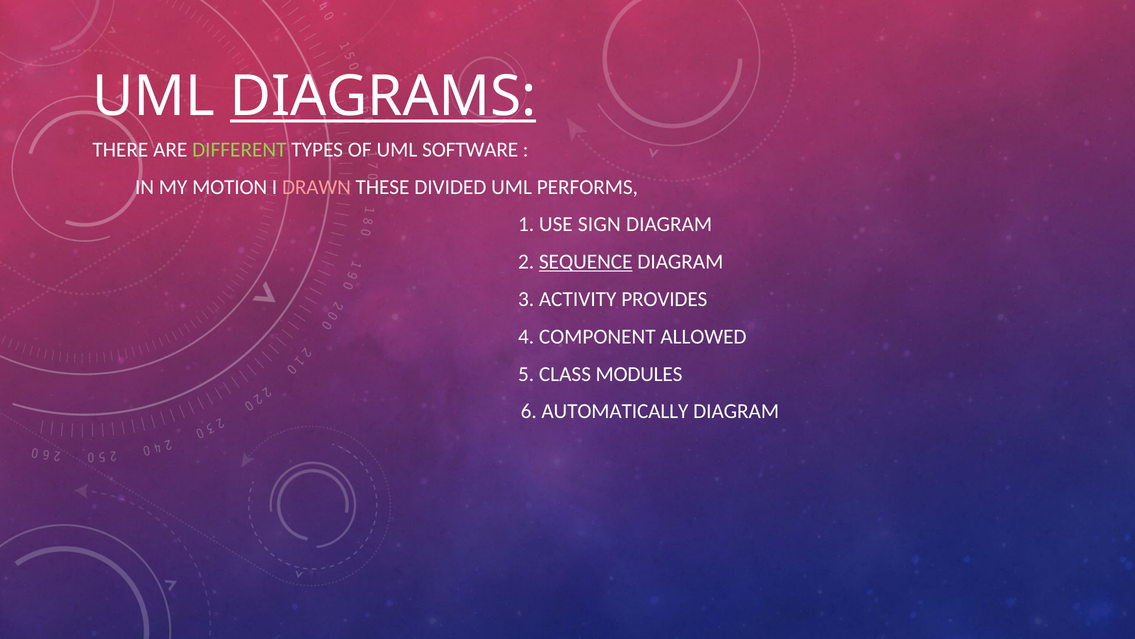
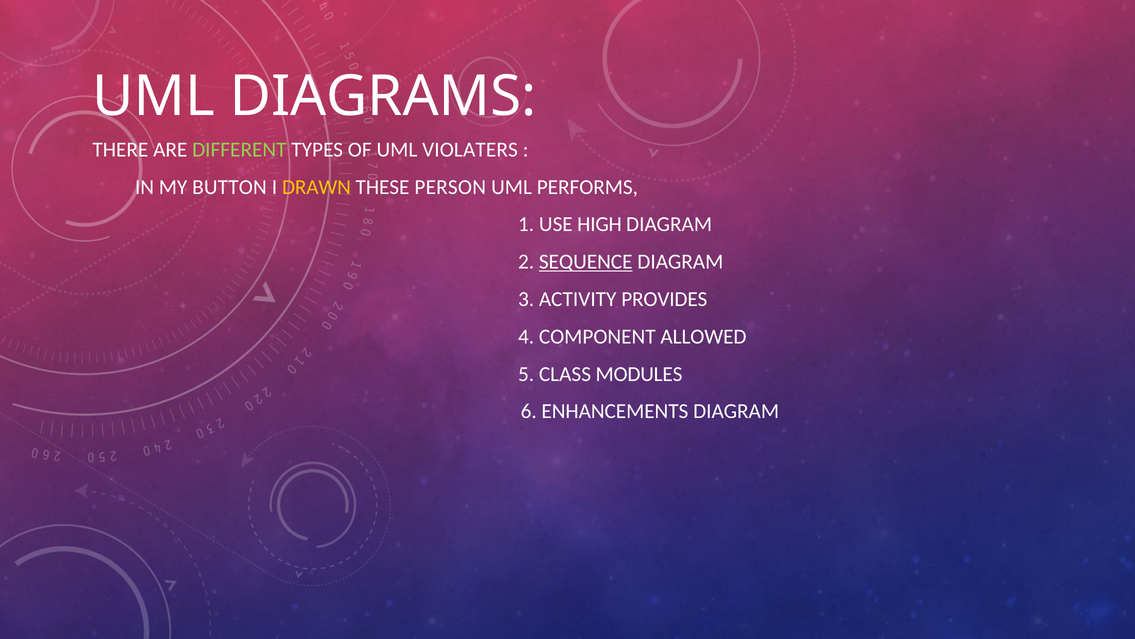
DIAGRAMS underline: present -> none (383, 97)
SOFTWARE: SOFTWARE -> VIOLATERS (470, 149)
MOTION: MOTION -> BUTTON (229, 187)
DRAWN colour: pink -> yellow (316, 187)
DIVIDED: DIVIDED -> PERSON (450, 187)
SIGN: SIGN -> HIGH (600, 224)
AUTOMATICALLY: AUTOMATICALLY -> ENHANCEMENTS (615, 411)
